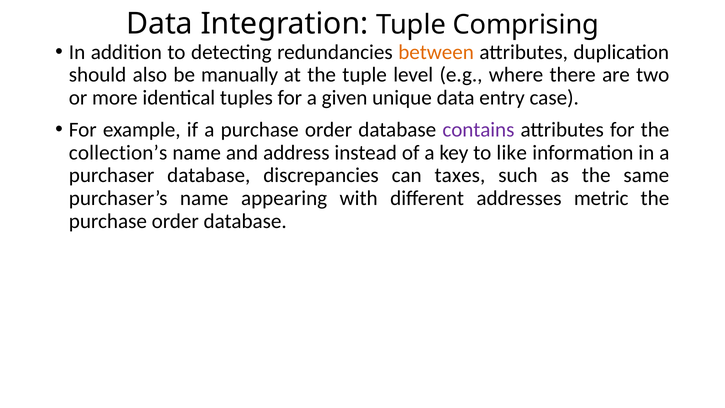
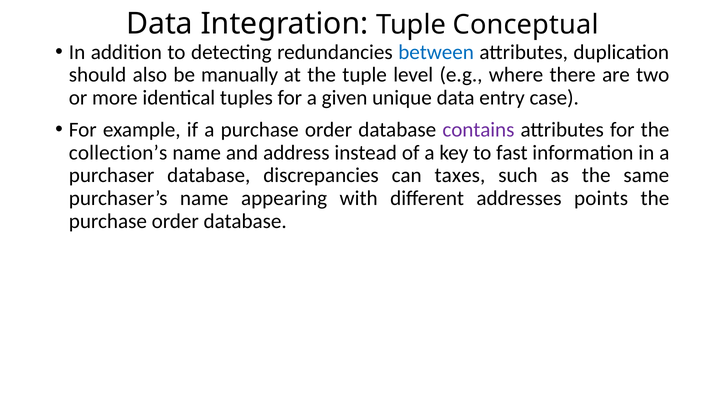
Comprising: Comprising -> Conceptual (526, 25)
between colour: orange -> blue (436, 52)
like: like -> fast (512, 153)
metric: metric -> points (601, 198)
